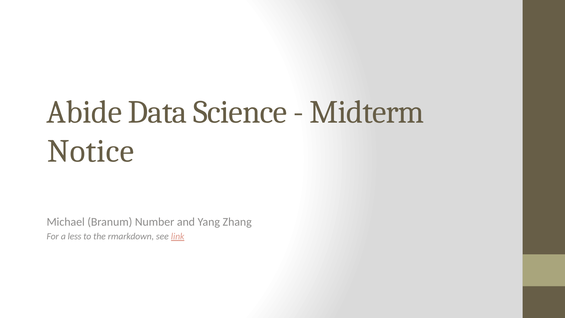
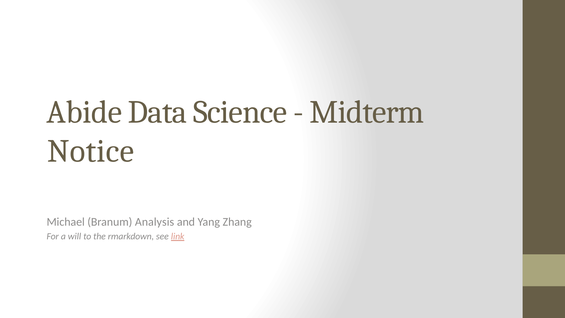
Number: Number -> Analysis (155, 222)
less: less -> will (74, 236)
